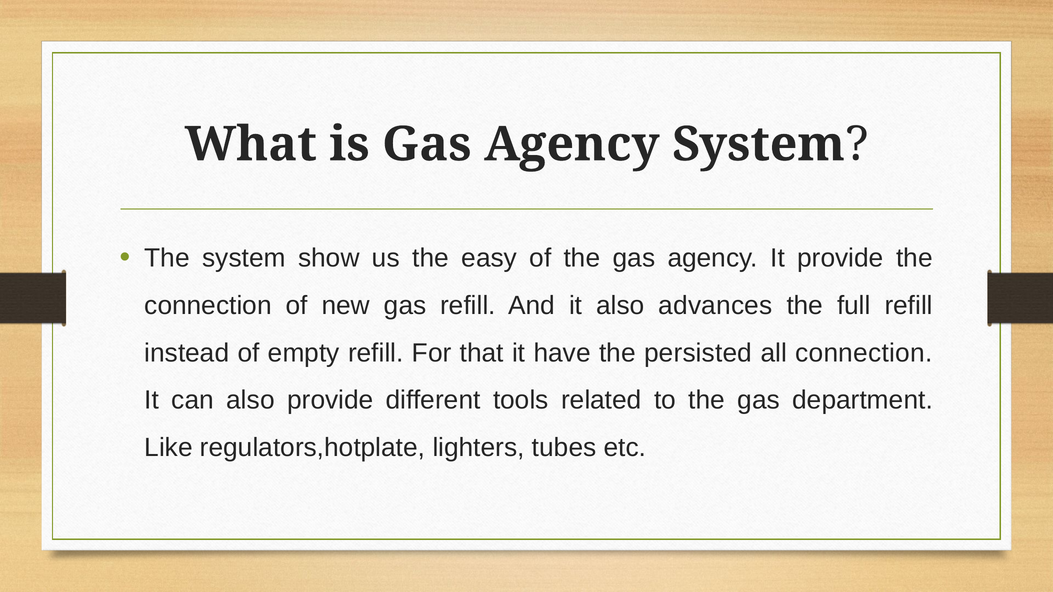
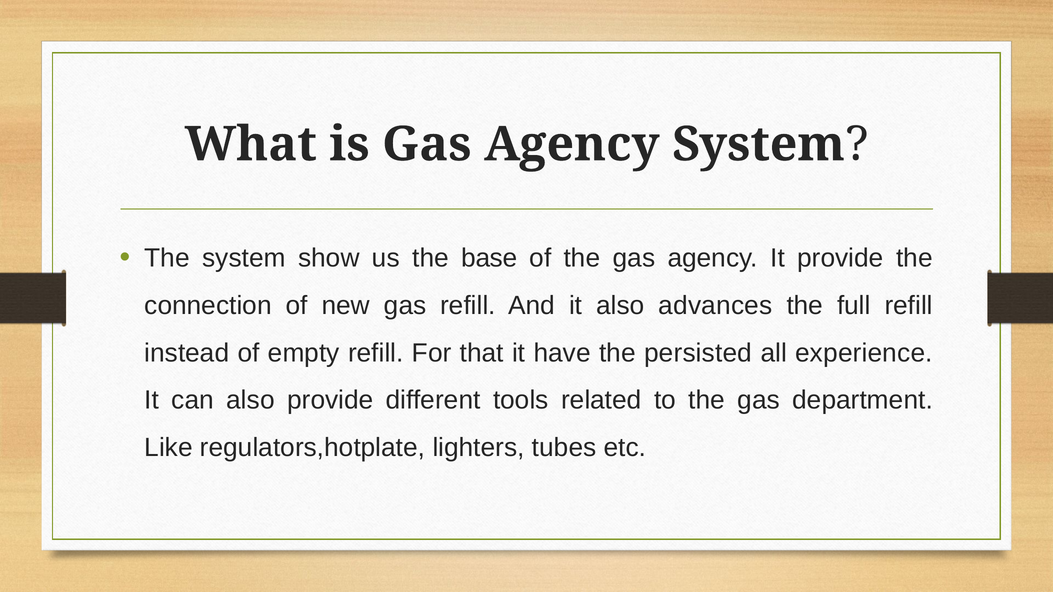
easy: easy -> base (489, 258)
all connection: connection -> experience (864, 353)
